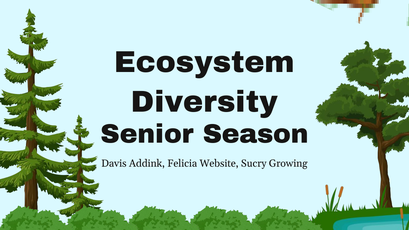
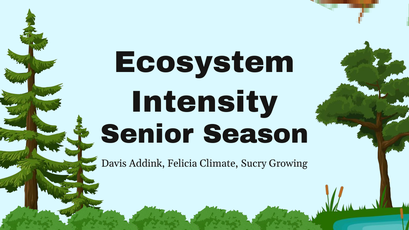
Diversity: Diversity -> Intensity (204, 102)
Website: Website -> Climate (219, 164)
